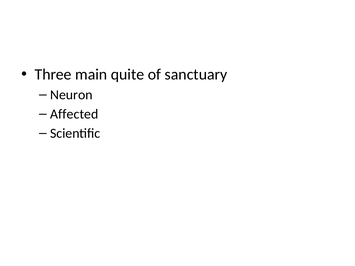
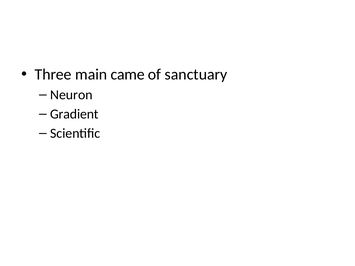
quite: quite -> came (128, 74)
Affected: Affected -> Gradient (74, 114)
